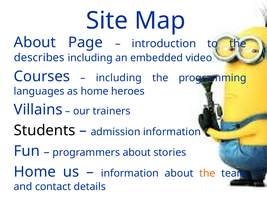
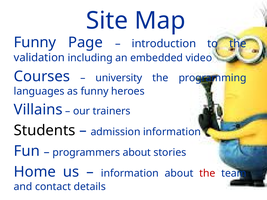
About: About -> Funny (35, 42)
describes: describes -> validation (39, 58)
including: including -> university (119, 78)
as home: home -> funny (95, 91)
the colour: orange -> red (207, 174)
